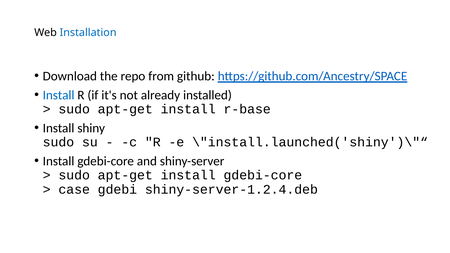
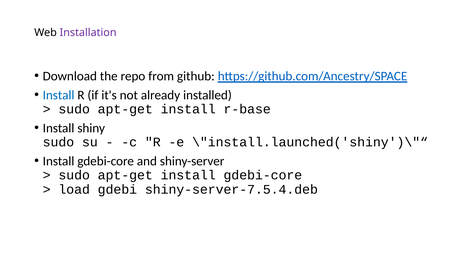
Installation colour: blue -> purple (88, 33)
case: case -> load (74, 189)
shiny-server-1.2.4.deb: shiny-server-1.2.4.deb -> shiny-server-7.5.4.deb (231, 189)
